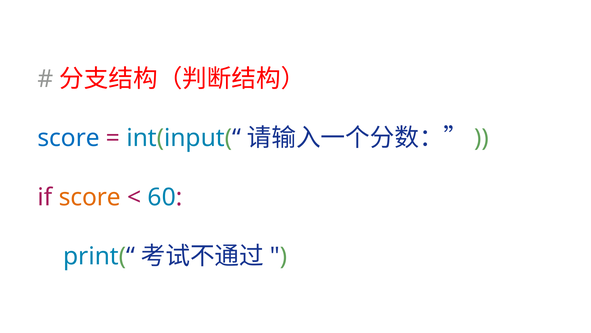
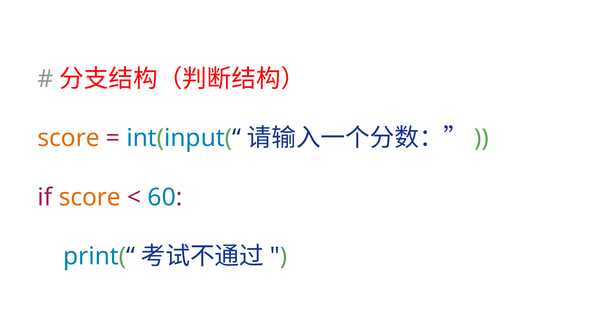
score colour: blue -> orange (69, 138)
